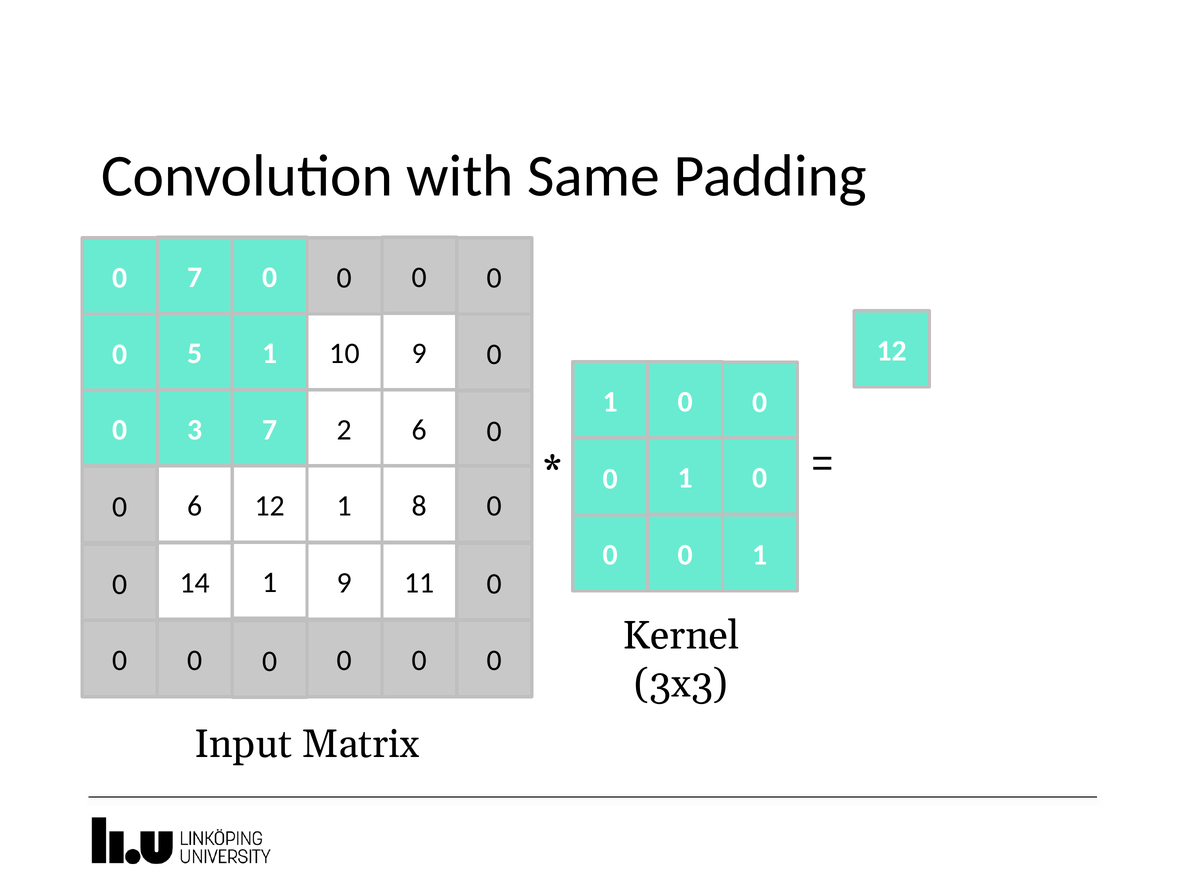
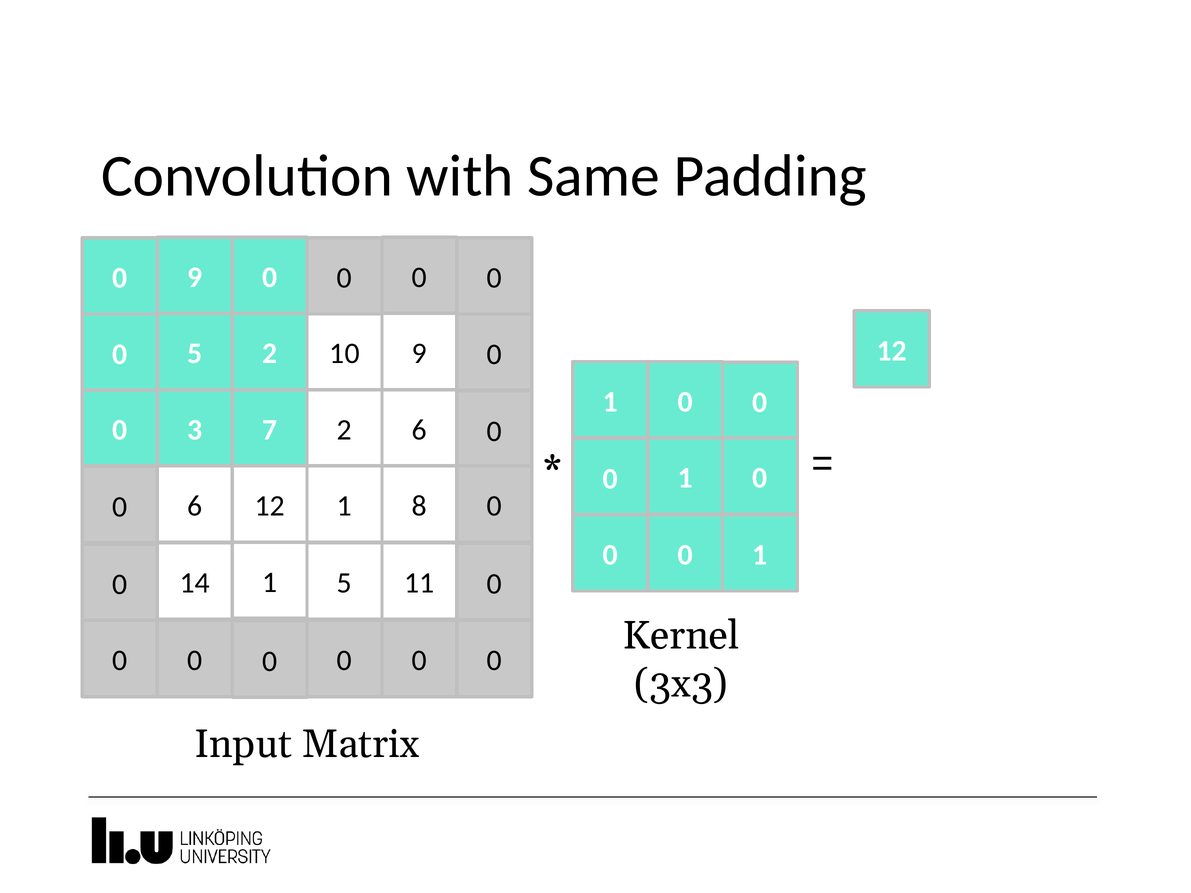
0 7: 7 -> 9 (195, 277)
5 1: 1 -> 2 (270, 354)
1 9: 9 -> 5 (344, 583)
